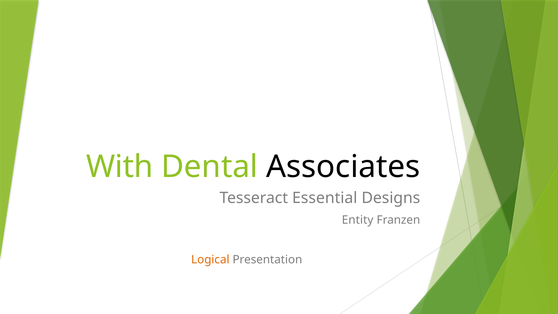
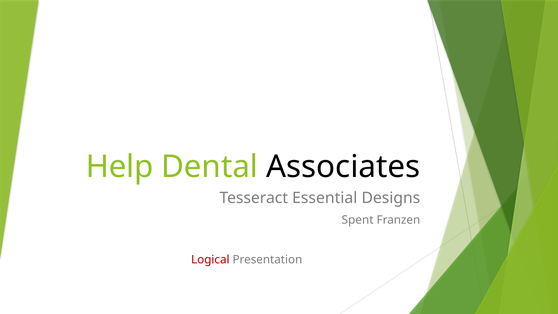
With: With -> Help (120, 167)
Entity: Entity -> Spent (358, 220)
Logical colour: orange -> red (210, 259)
